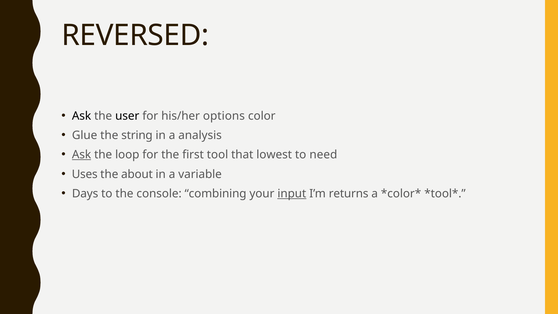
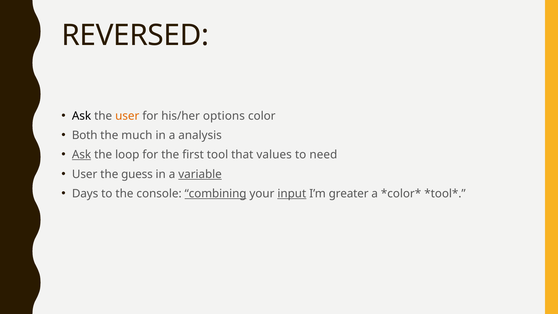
user colour: black -> orange (127, 116)
Glue: Glue -> Both (85, 135)
string: string -> much (137, 135)
lowest: lowest -> values (274, 155)
Uses: Uses -> User (85, 174)
about: about -> guess (137, 174)
variable underline: none -> present (200, 174)
combining underline: none -> present (216, 194)
returns: returns -> greater (349, 194)
